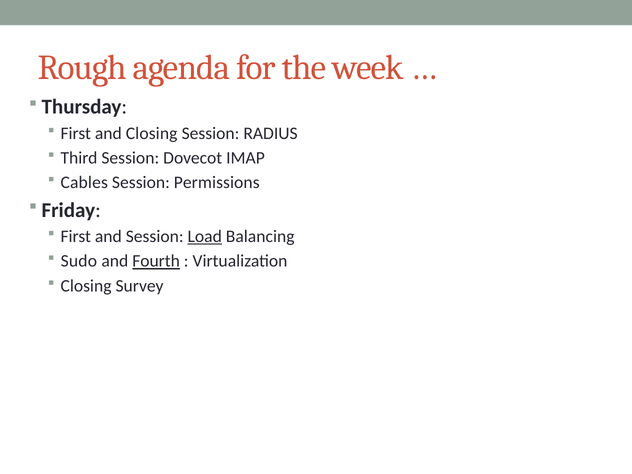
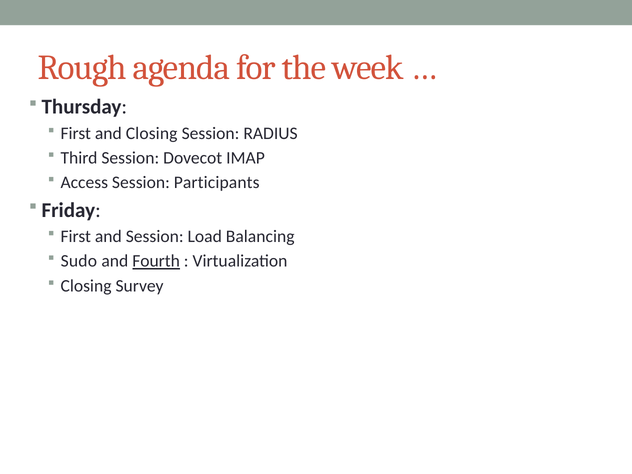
Cables: Cables -> Access (84, 182)
Permissions: Permissions -> Participants (217, 182)
Load underline: present -> none (205, 237)
